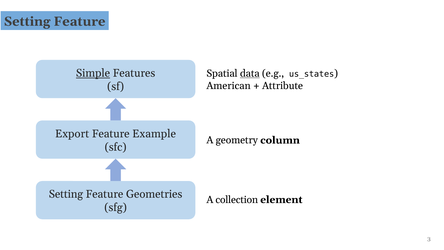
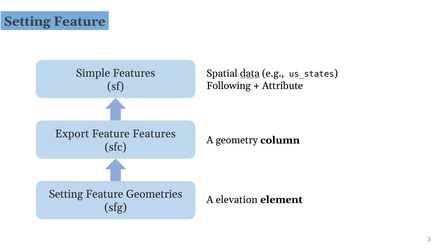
Simple underline: present -> none (93, 73)
American: American -> Following (229, 86)
Feature Example: Example -> Features (154, 134)
collection: collection -> elevation (237, 199)
